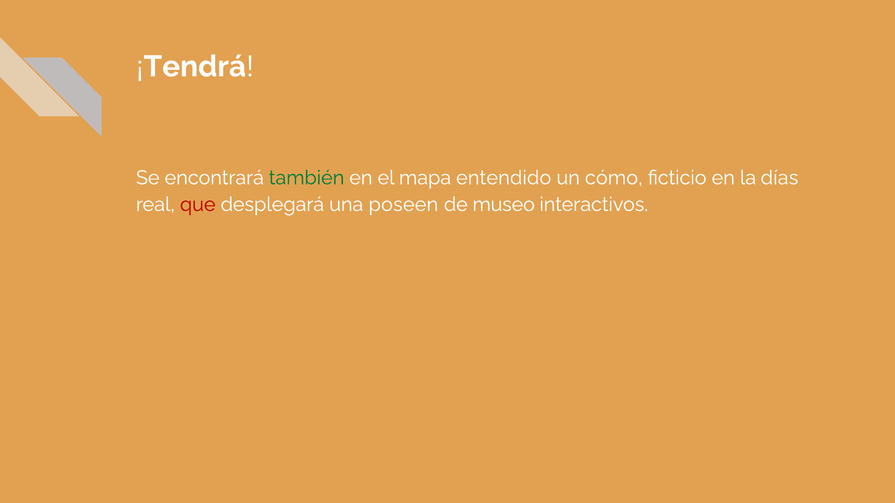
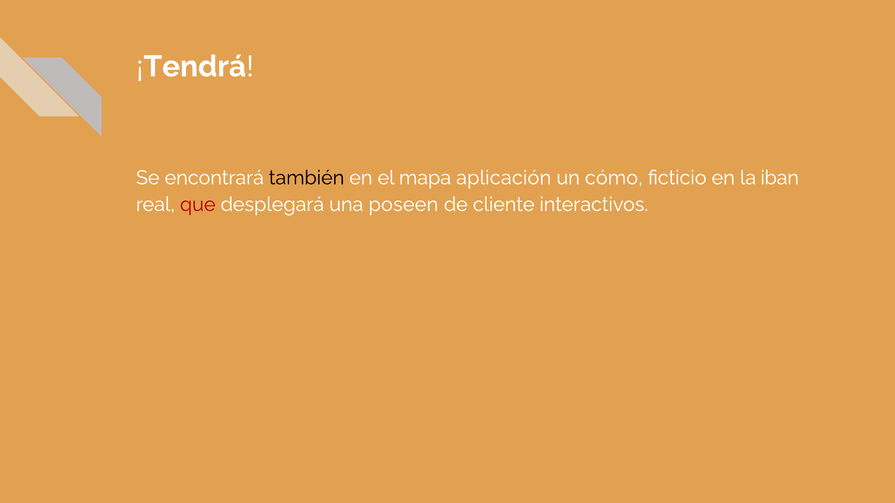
también colour: green -> black (307, 178)
entendido: entendido -> aplicación (504, 178)
días: días -> iban (780, 178)
museo: museo -> cliente (504, 205)
